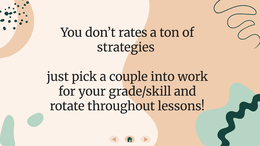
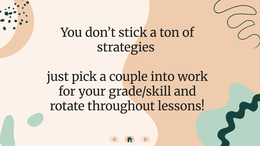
rates: rates -> stick (133, 33)
